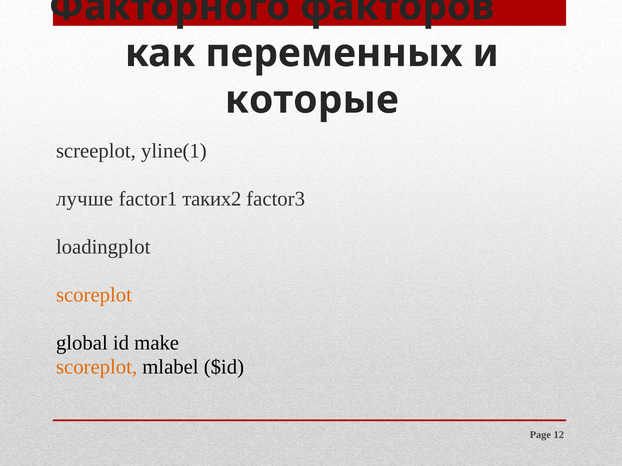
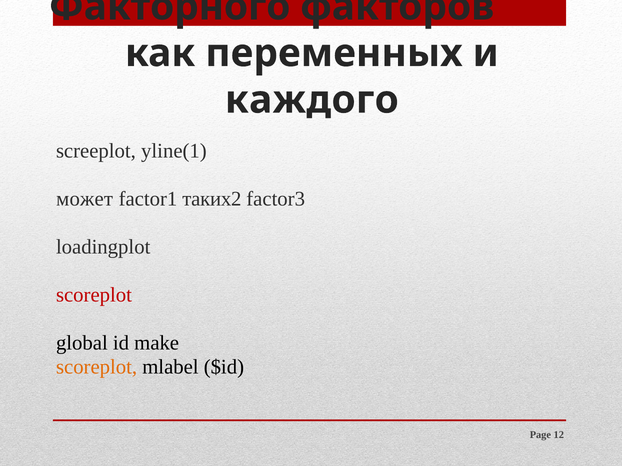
которые: которые -> каждого (312, 100)
лучше: лучше -> может (85, 199)
scoreplot colour: orange -> red (94, 295)
